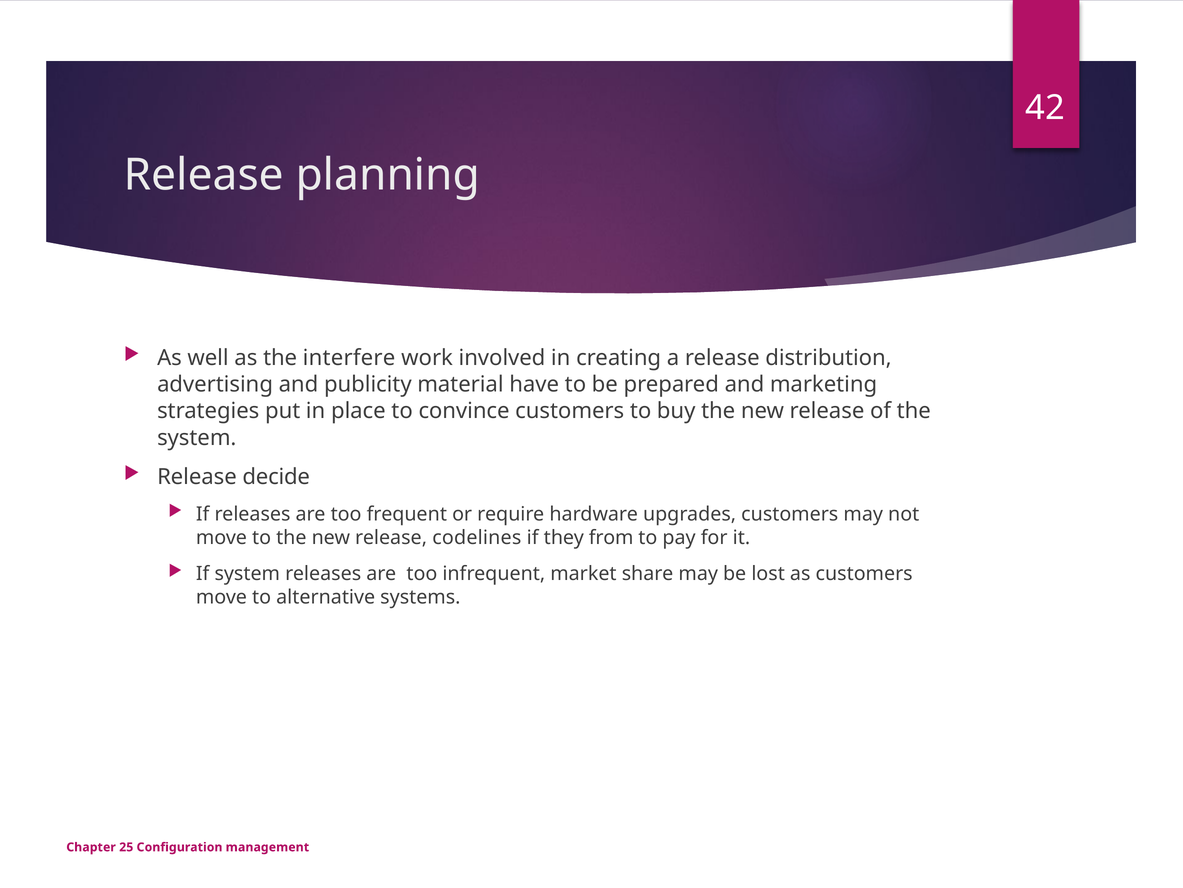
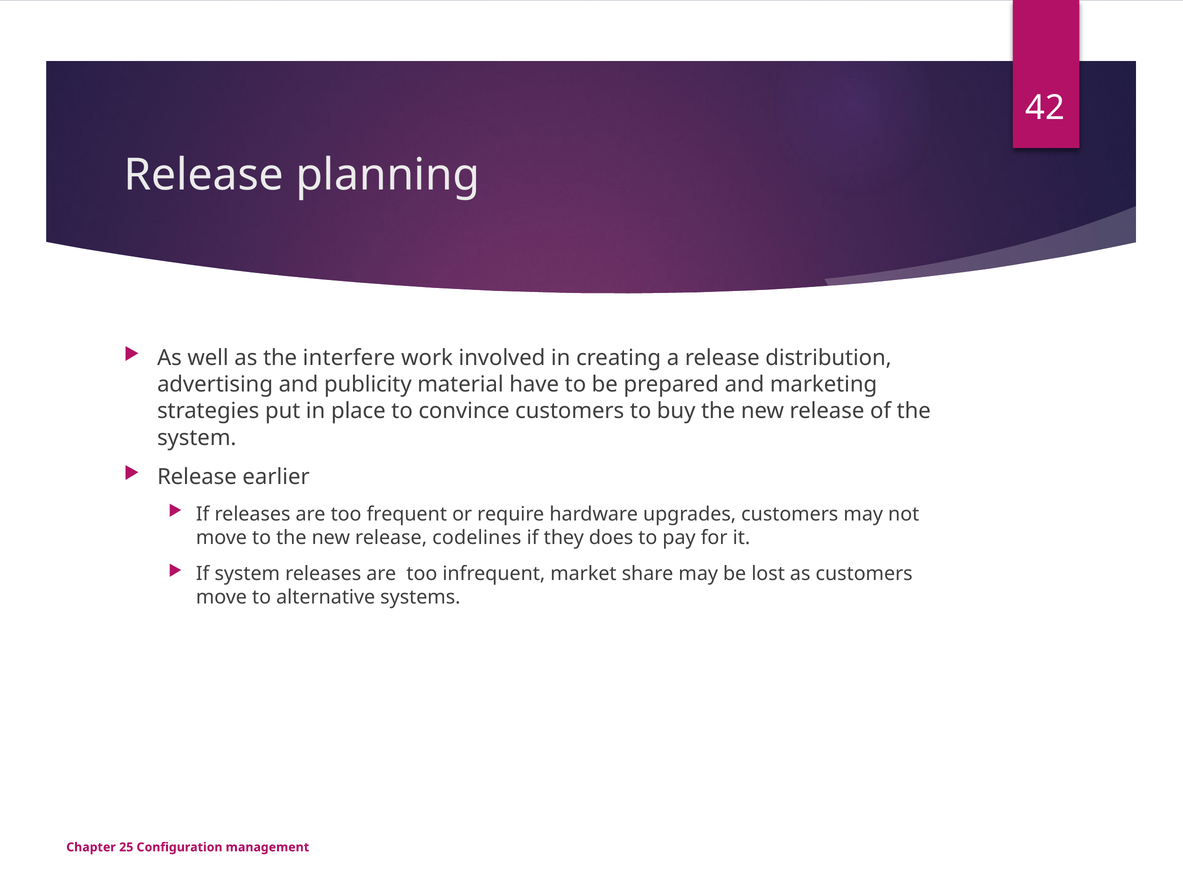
decide: decide -> earlier (276, 476)
from: from -> does (611, 537)
